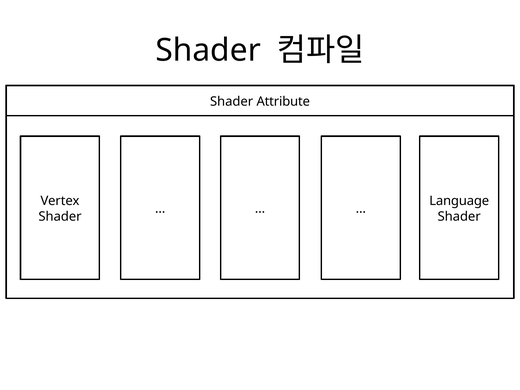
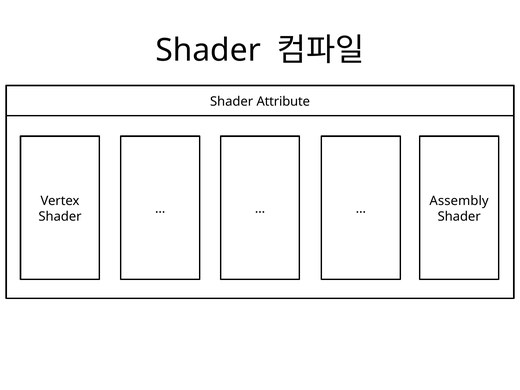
Language: Language -> Assembly (459, 201)
